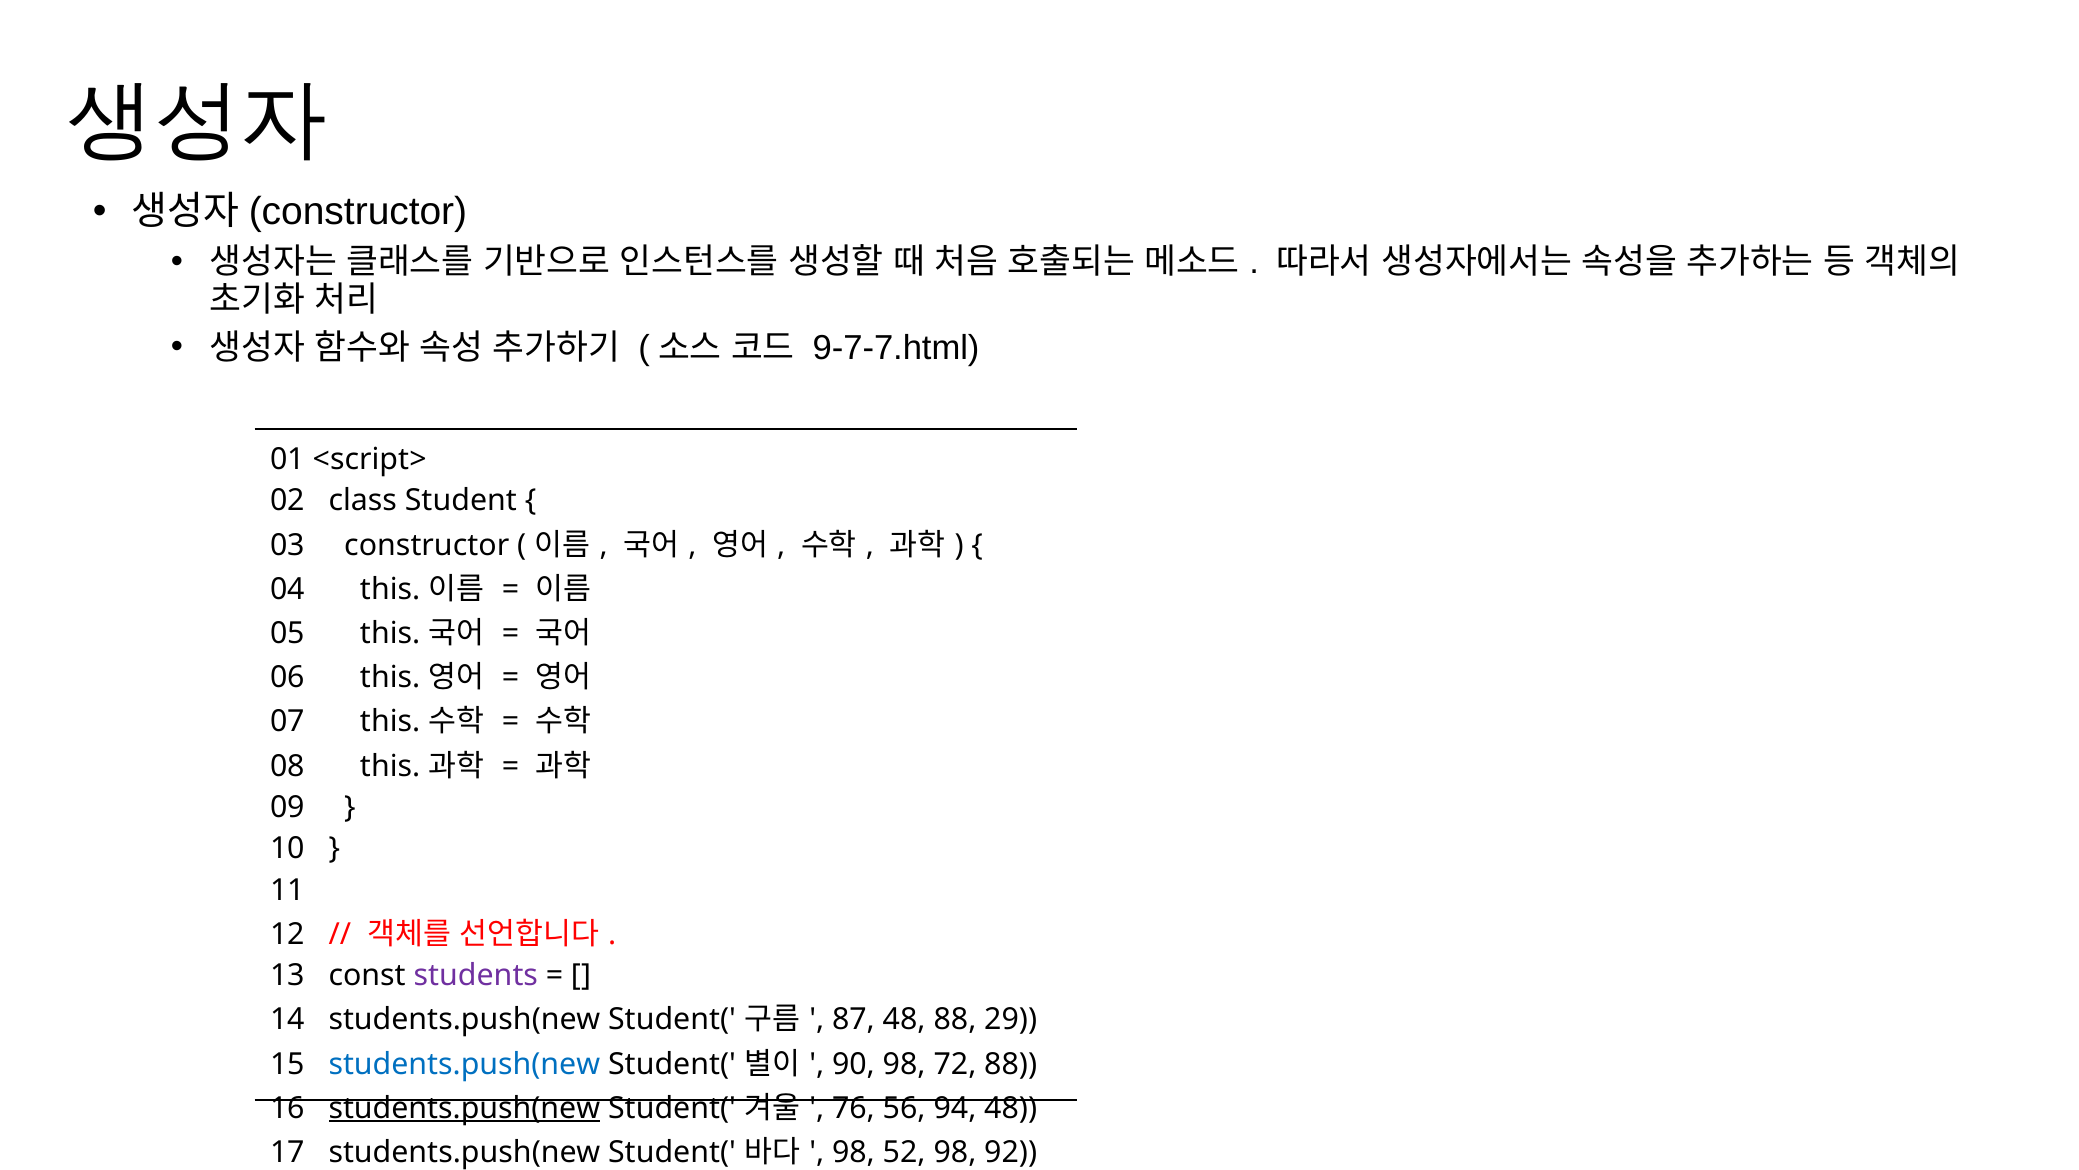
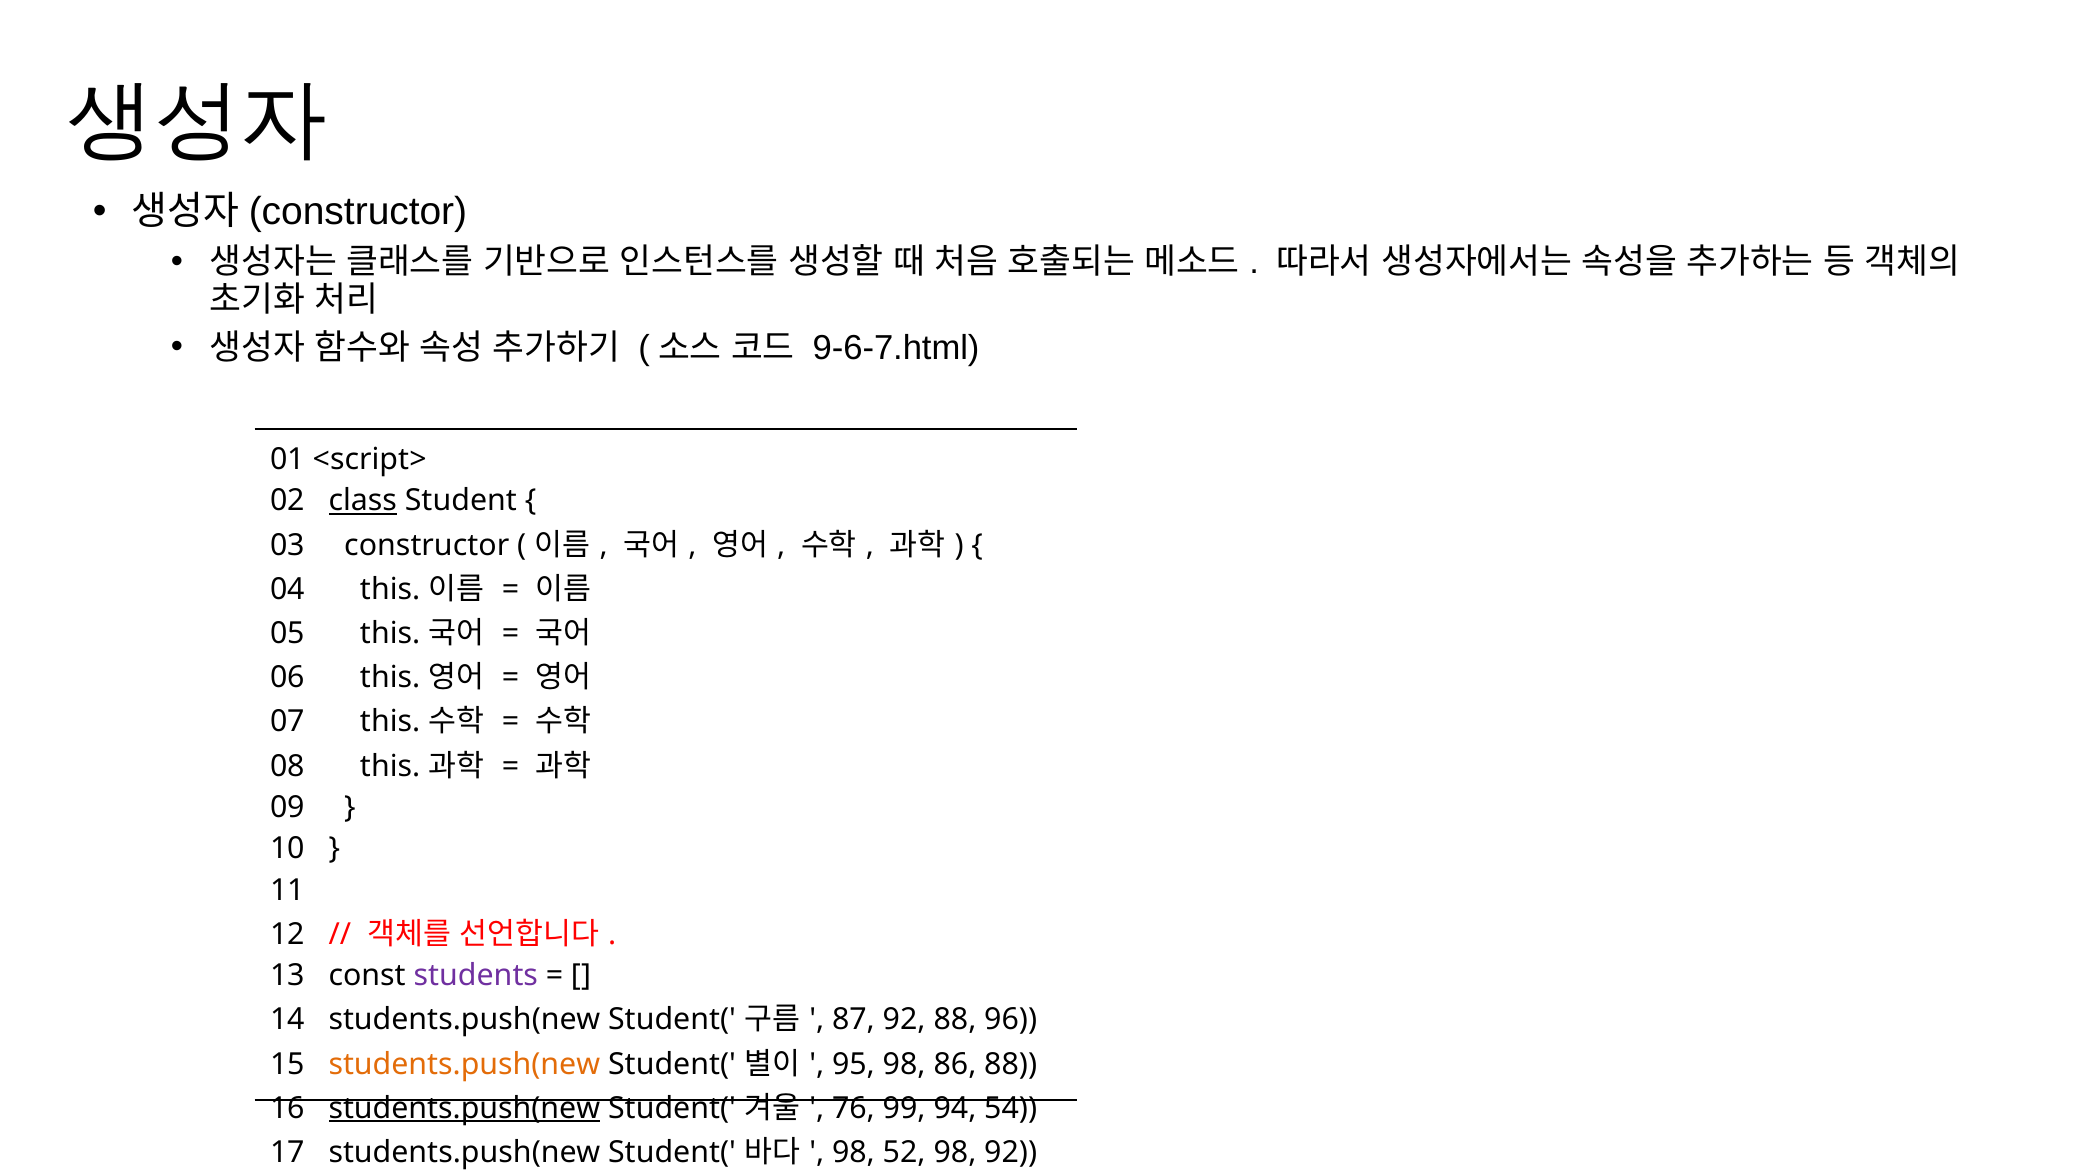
9-7-7.html: 9-7-7.html -> 9-6-7.html (896, 348)
class underline: none -> present (363, 501)
87 48: 48 -> 92 (904, 1019)
29: 29 -> 96 (1011, 1019)
students.push(new colour: blue -> orange (464, 1064)
90: 90 -> 95 (853, 1064)
72: 72 -> 86 (955, 1064)
56: 56 -> 99 (904, 1108)
94 48: 48 -> 54 (1011, 1108)
